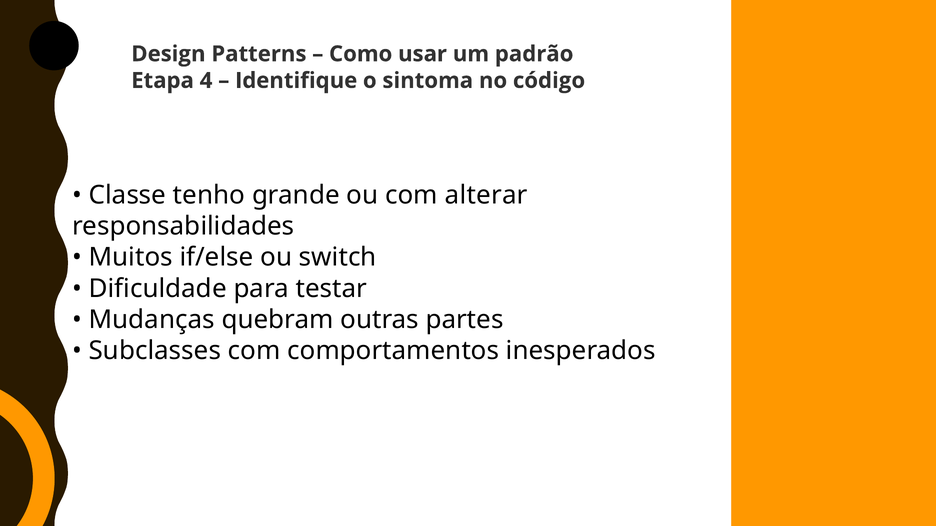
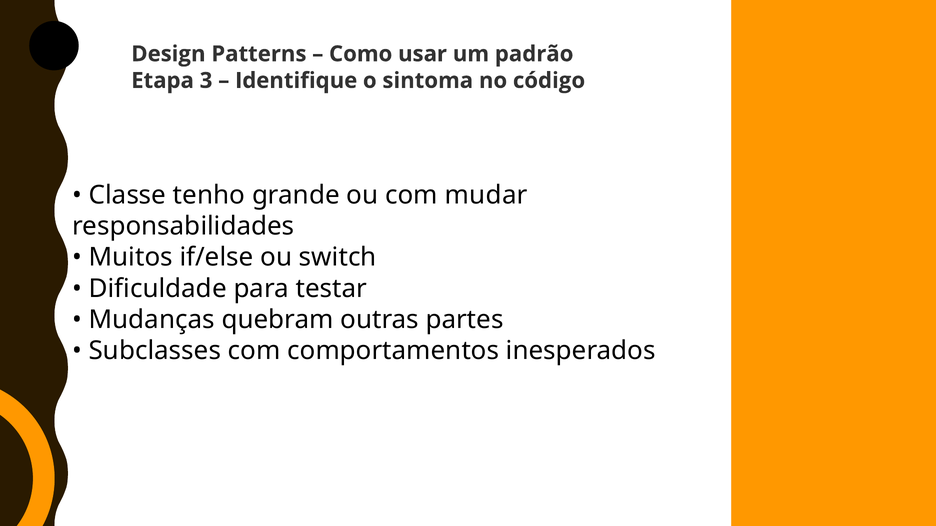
4: 4 -> 3 (206, 81)
alterar: alterar -> mudar (486, 195)
